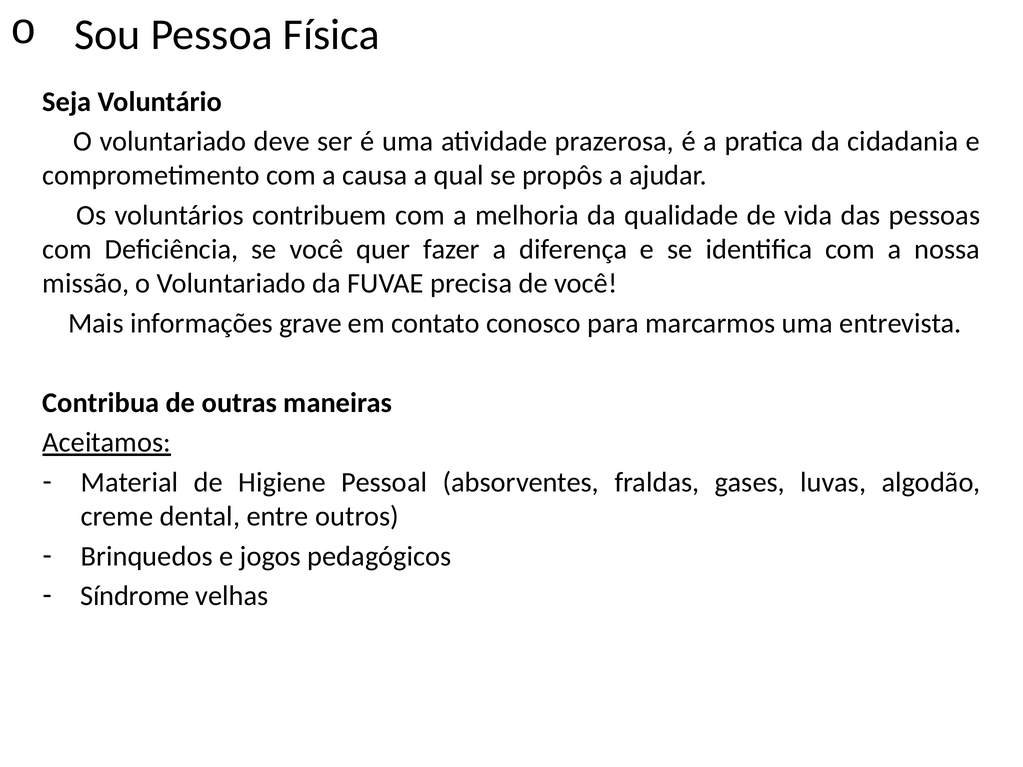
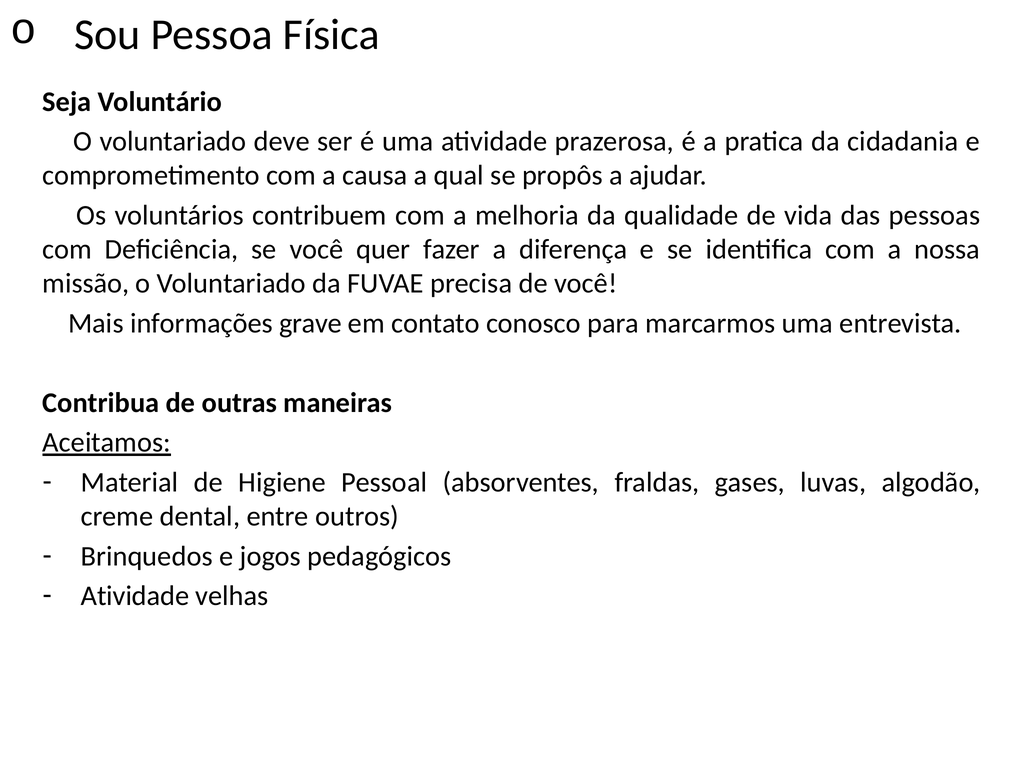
Síndrome: Síndrome -> Atividade (135, 596)
